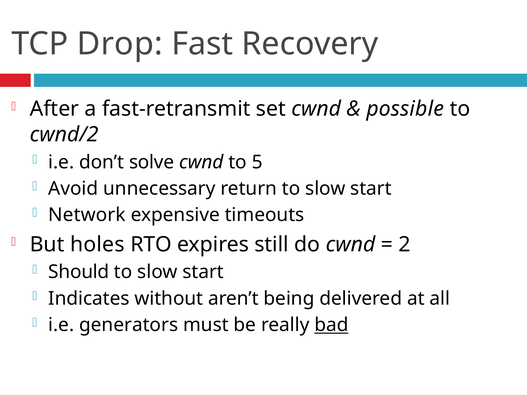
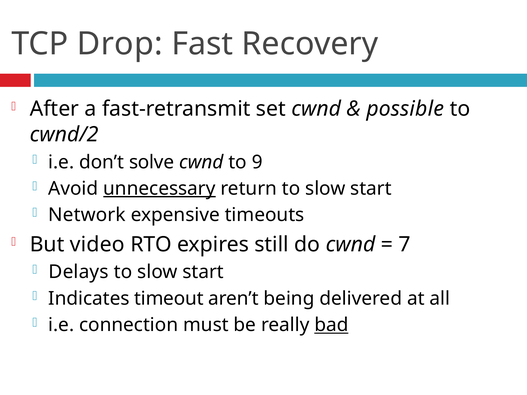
5: 5 -> 9 (257, 162)
unnecessary underline: none -> present (159, 189)
holes: holes -> video (97, 245)
2: 2 -> 7 (405, 245)
Should: Should -> Delays (79, 272)
without: without -> timeout (169, 299)
generators: generators -> connection (129, 325)
